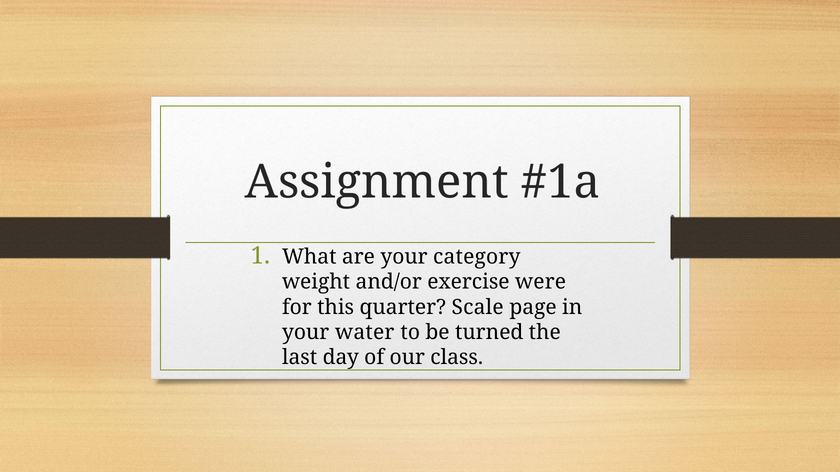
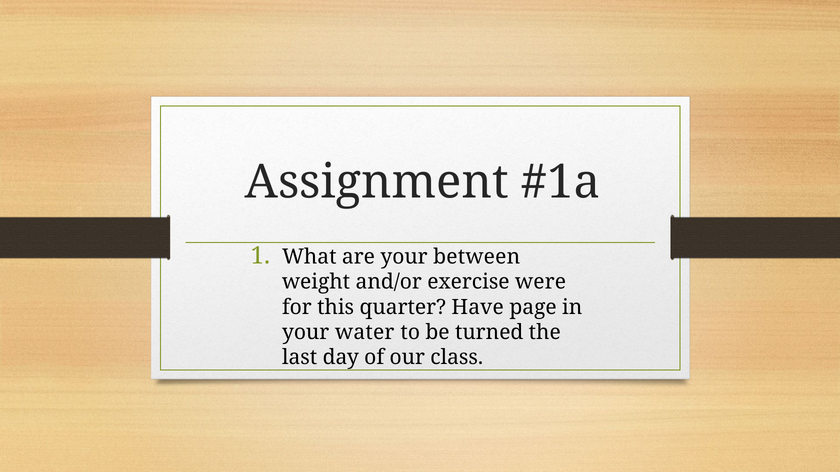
category: category -> between (477, 257)
Scale: Scale -> Have (478, 308)
